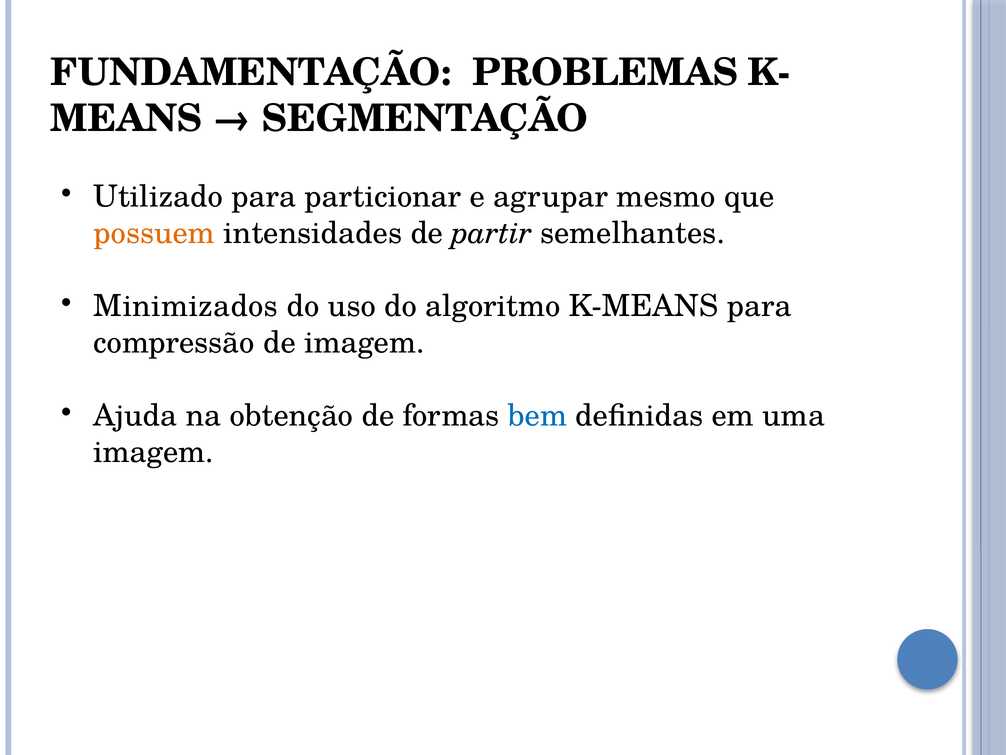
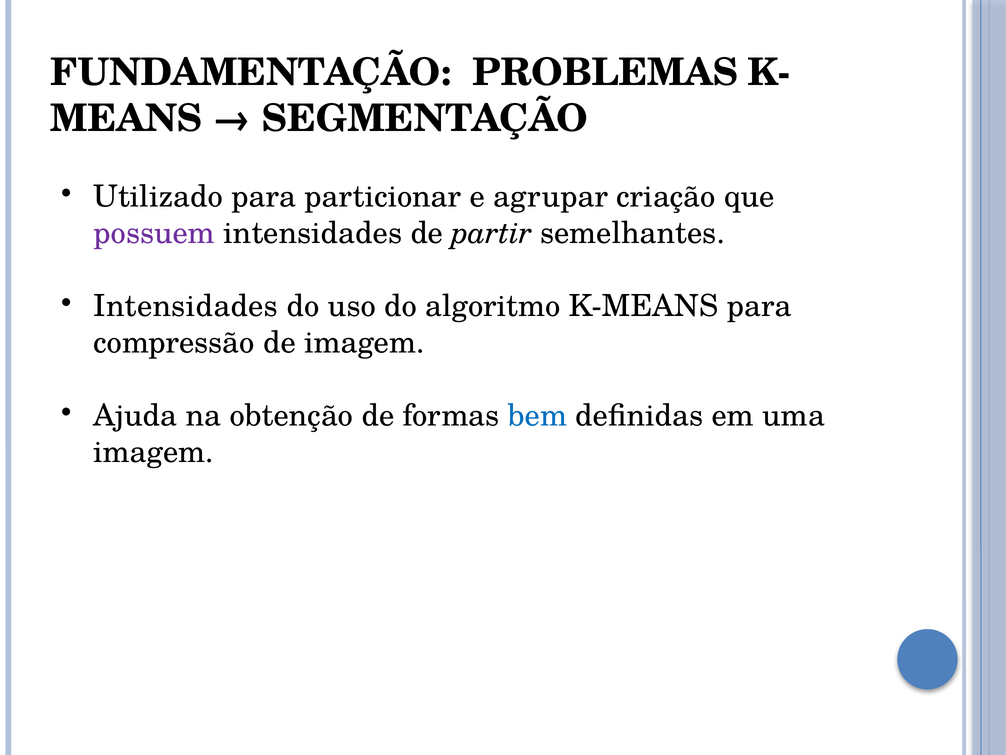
mesmo: mesmo -> criação (666, 196)
possuem colour: orange -> purple (154, 233)
Minimizados: Minimizados -> Intensidades (186, 306)
